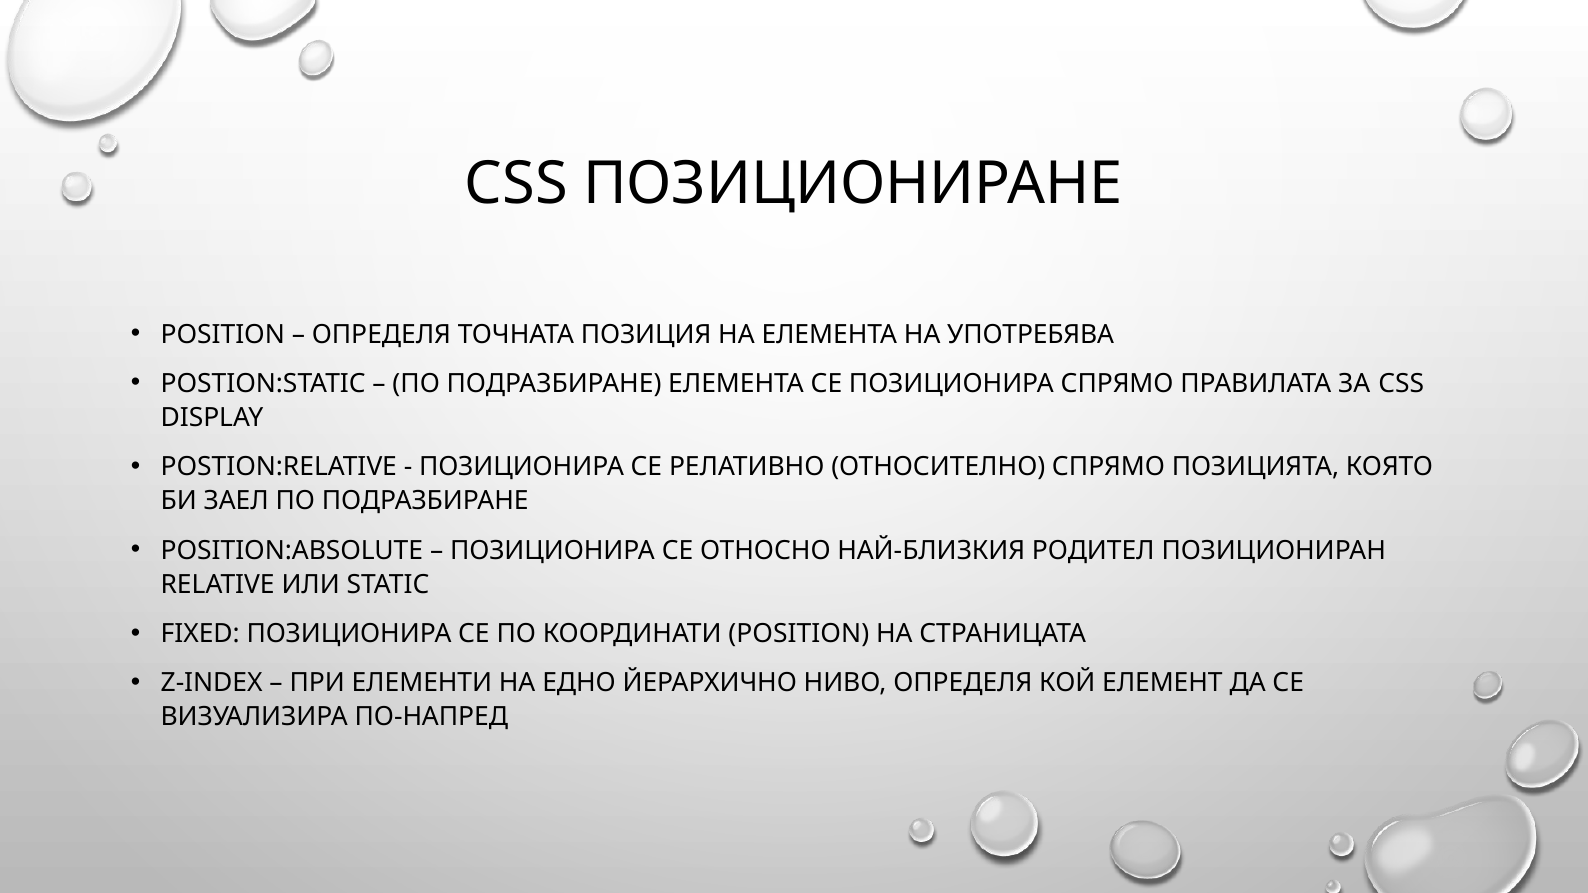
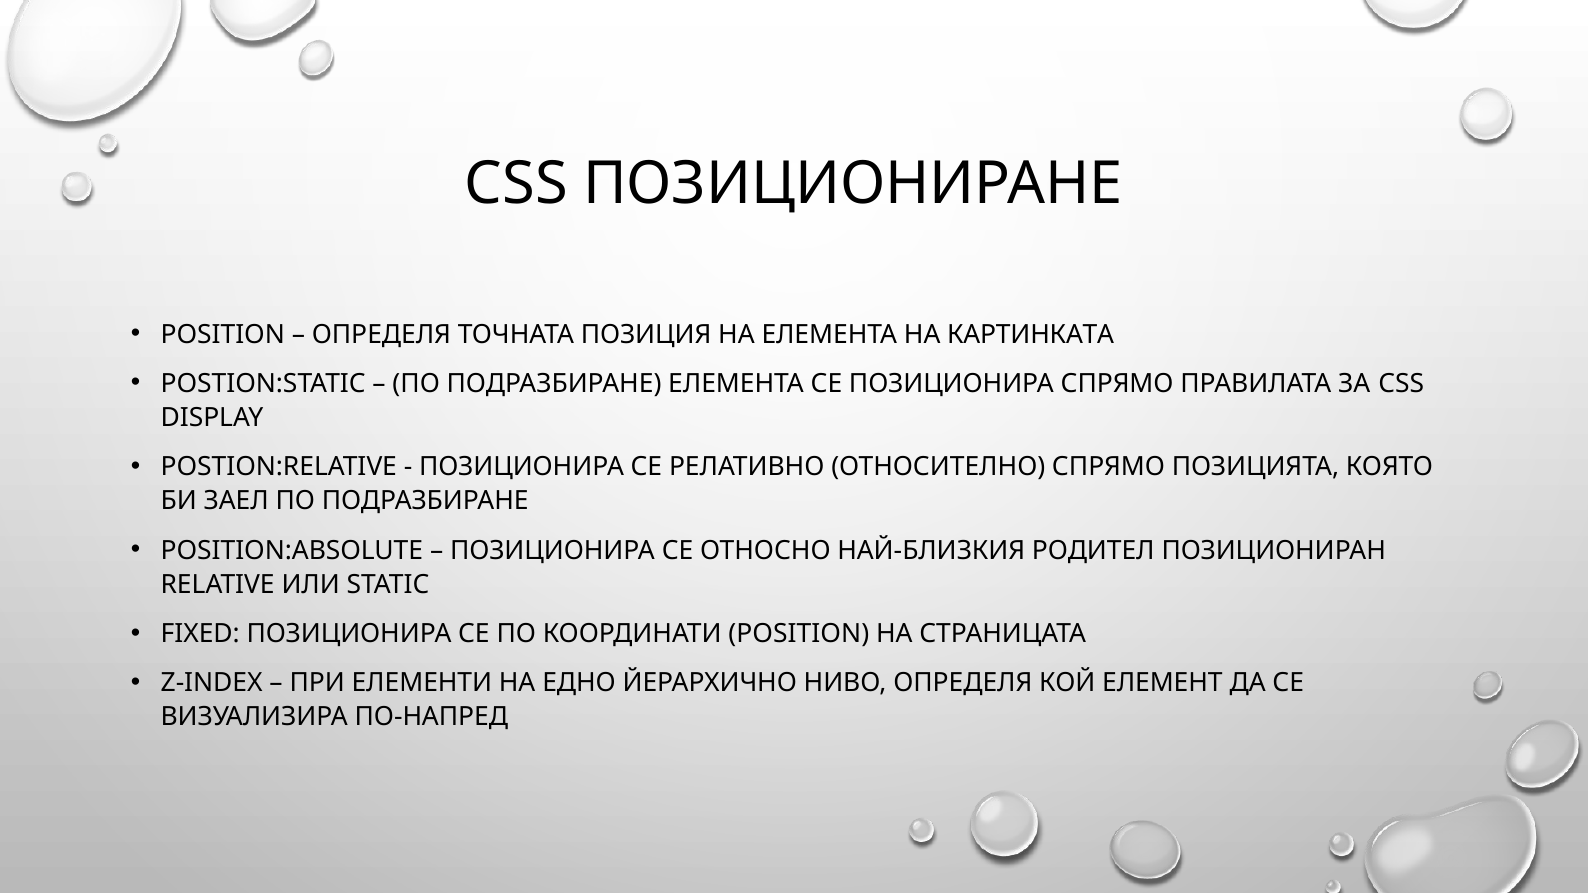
УПОТРЕБЯВА: УПОТРЕБЯВА -> КАРТИНКАТА (1031, 335)
